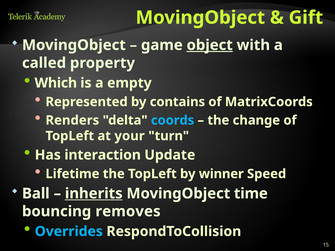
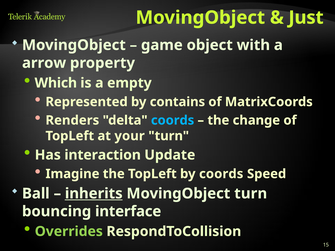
Gift: Gift -> Just (306, 18)
object underline: present -> none (210, 45)
called: called -> arrow (44, 63)
Lifetime: Lifetime -> Imagine (72, 174)
by winner: winner -> coords (221, 174)
MovingObject time: time -> turn (251, 194)
removes: removes -> interface (128, 212)
Overrides colour: light blue -> light green (69, 232)
